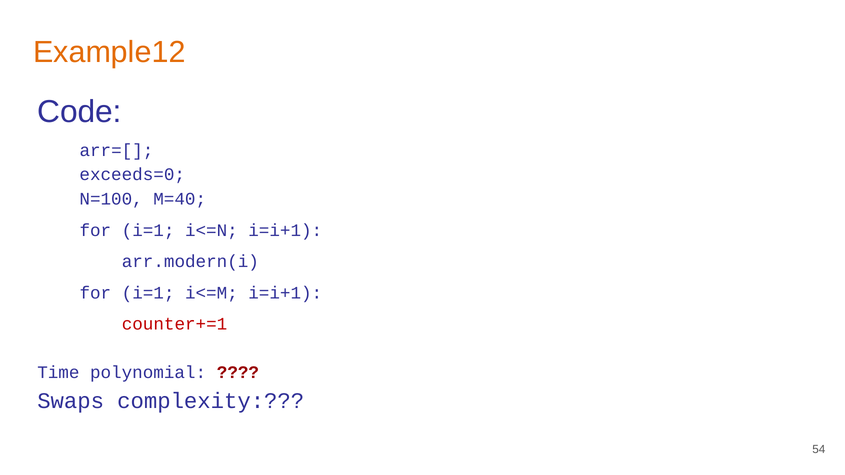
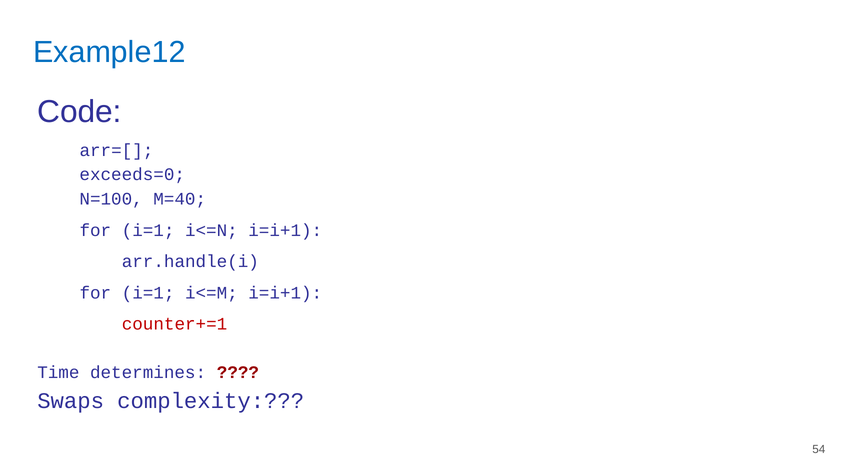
Example12 colour: orange -> blue (109, 52)
arr.modern(i: arr.modern(i -> arr.handle(i (190, 262)
polynomial: polynomial -> determines (148, 373)
